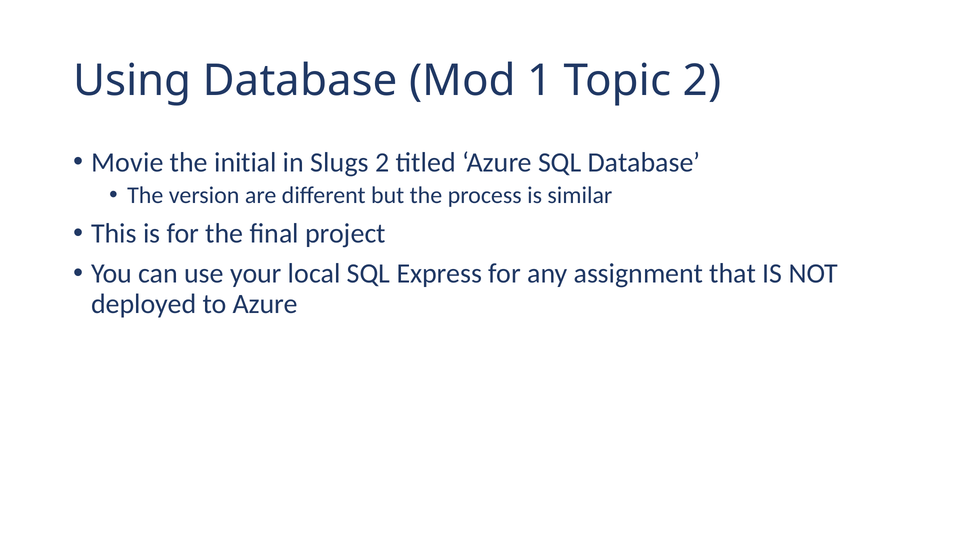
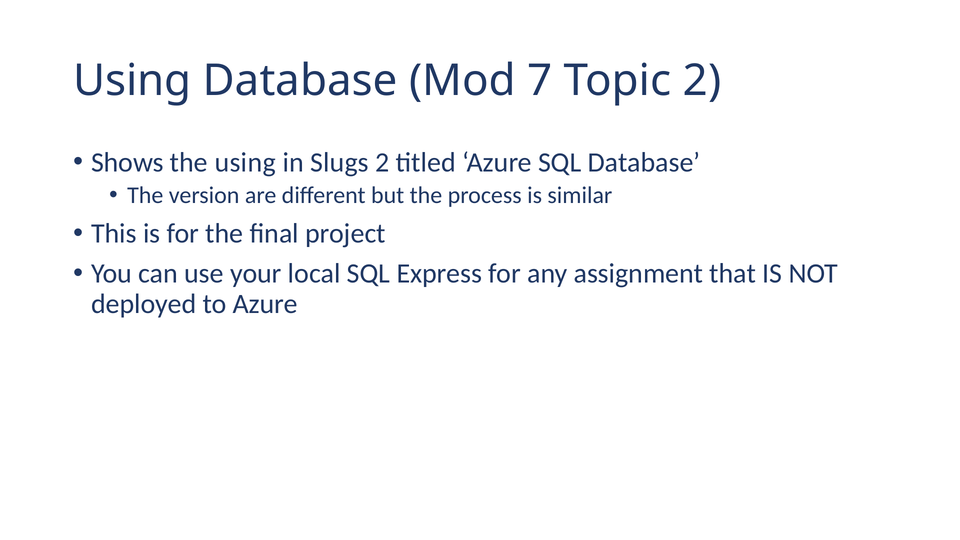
1: 1 -> 7 (540, 81)
Movie: Movie -> Shows (128, 162)
the initial: initial -> using (245, 162)
